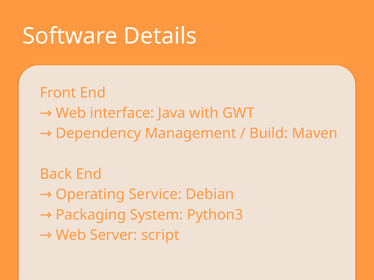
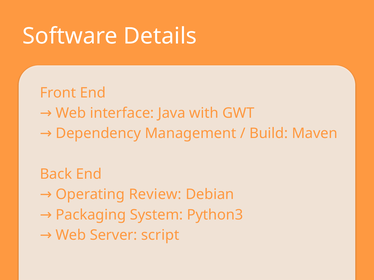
Service: Service -> Review (155, 195)
